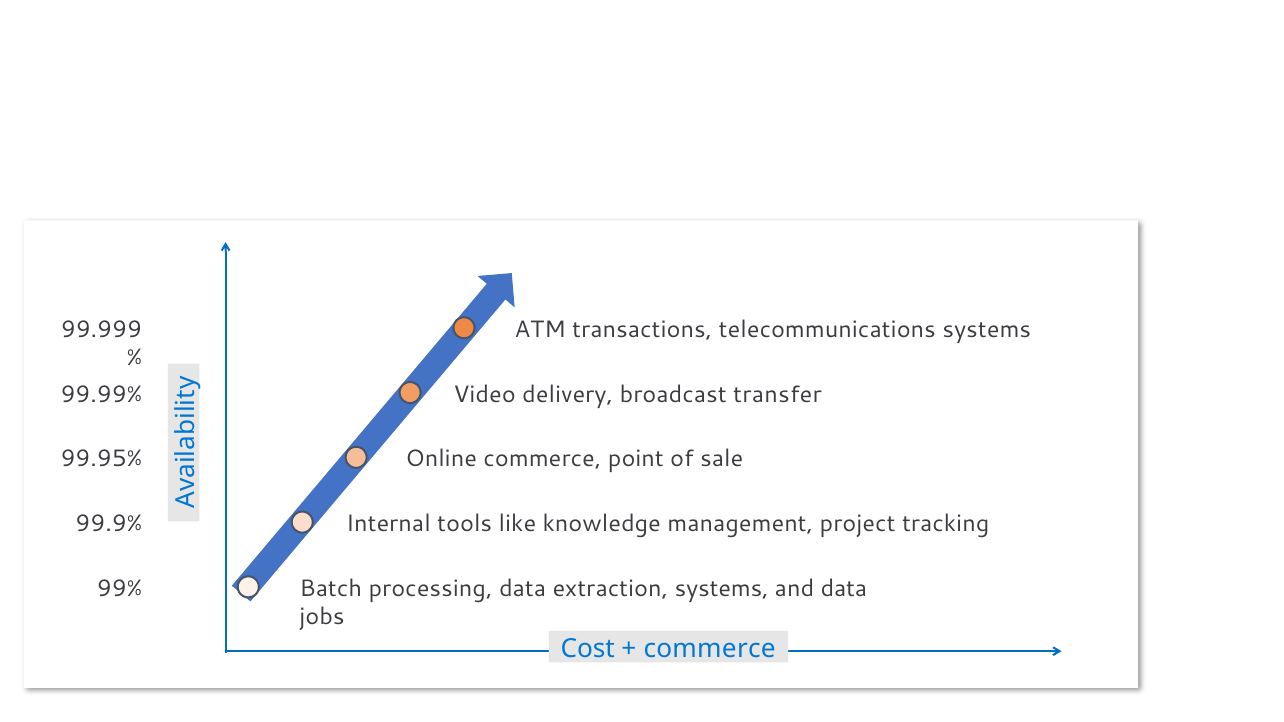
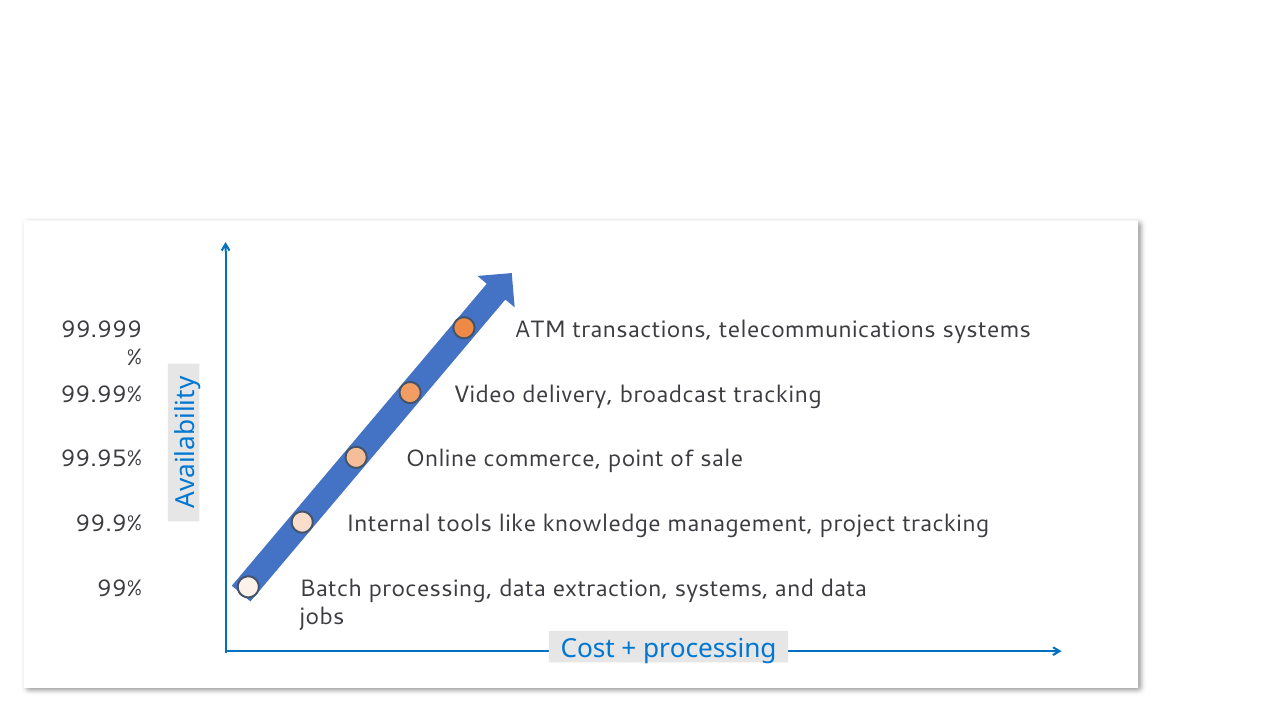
broadcast transfer: transfer -> tracking (778, 394)
commerce: commerce -> processing (710, 649)
